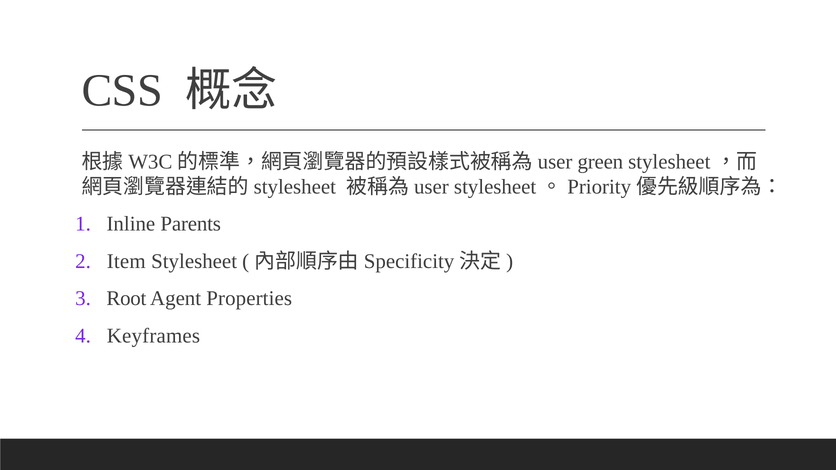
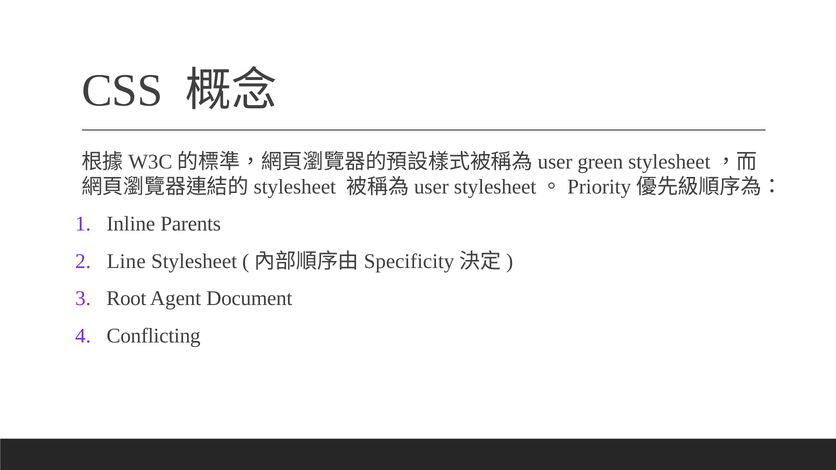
Item: Item -> Line (126, 261)
Properties: Properties -> Document (249, 299)
Keyframes: Keyframes -> Conflicting (154, 336)
